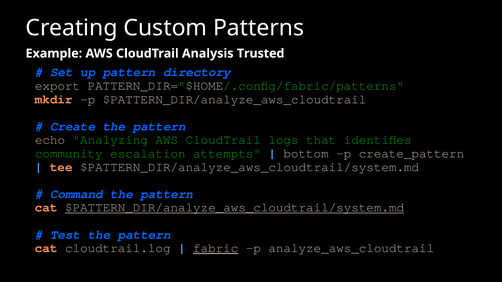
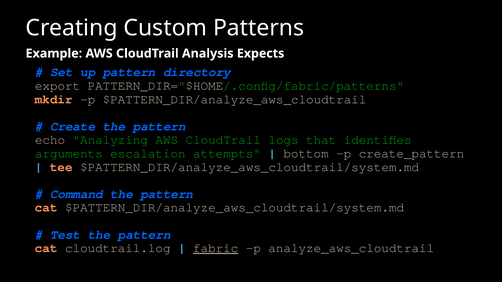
Trusted: Trusted -> Expects (261, 54)
community: community -> arguments (69, 154)
$PATTERN_DIR/analyze_aws_cloudtrail/system.md underline: present -> none (235, 208)
